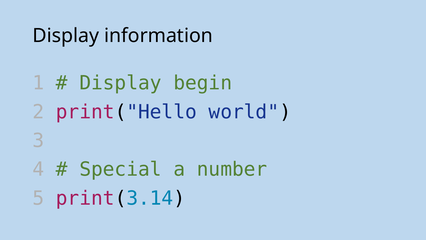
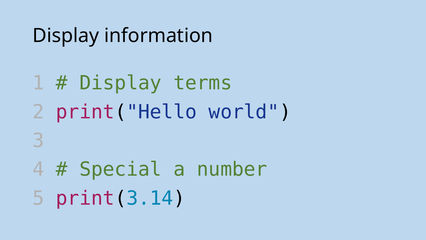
begin: begin -> terms (203, 83)
